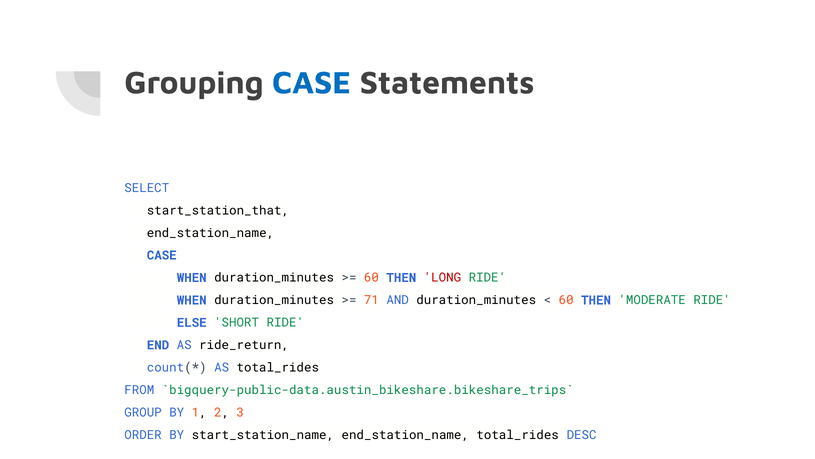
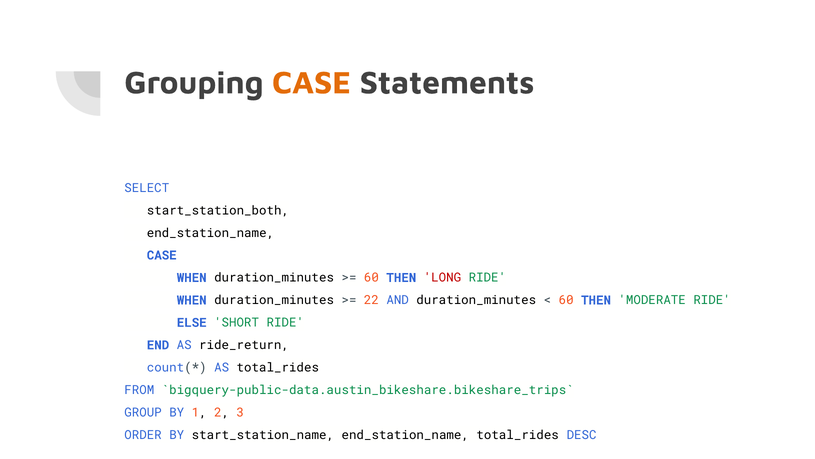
CASE colour: blue -> orange (312, 83)
start_station_that: start_station_that -> start_station_both (218, 210)
71: 71 -> 22 (371, 300)
